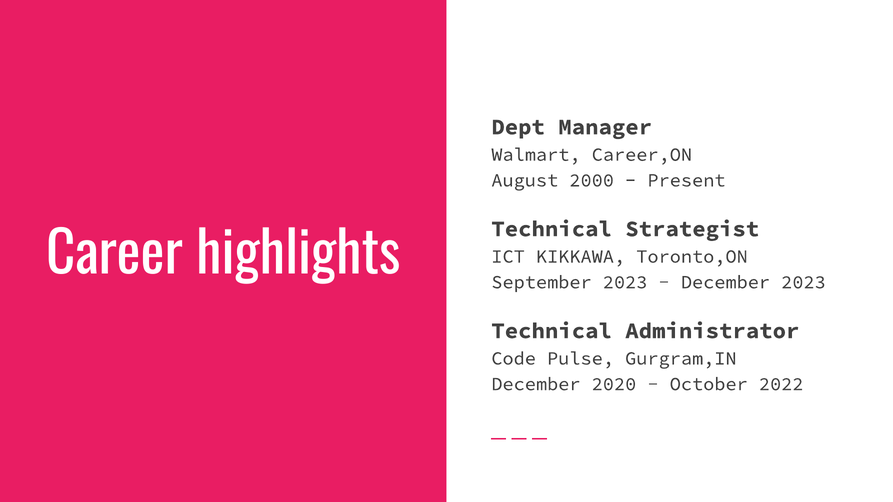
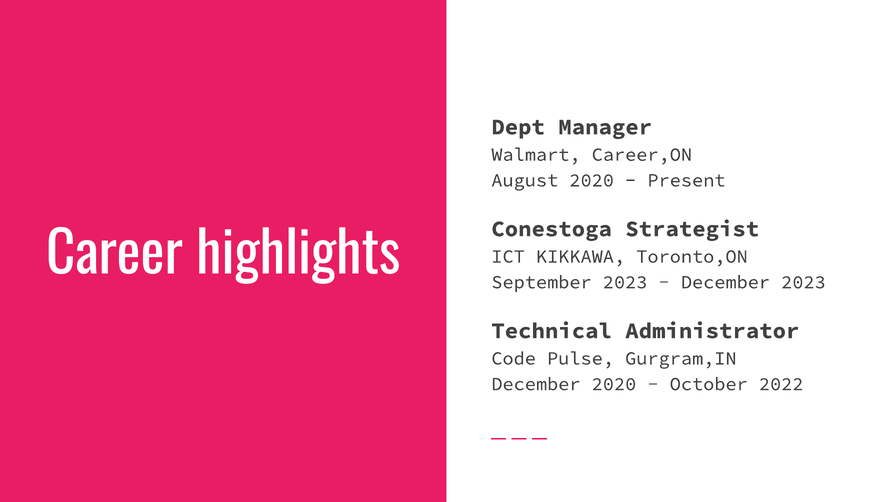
August 2000: 2000 -> 2020 (592, 180)
Technical: Technical -> Conestoga (552, 229)
